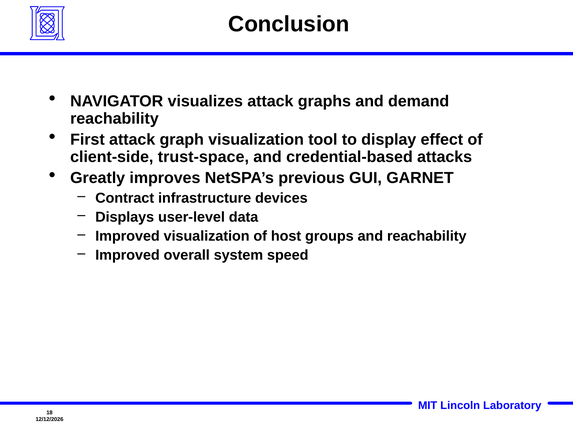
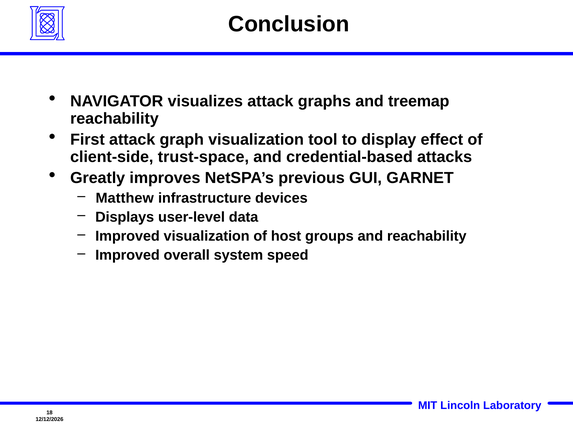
demand: demand -> treemap (419, 101)
Contract: Contract -> Matthew (125, 198)
